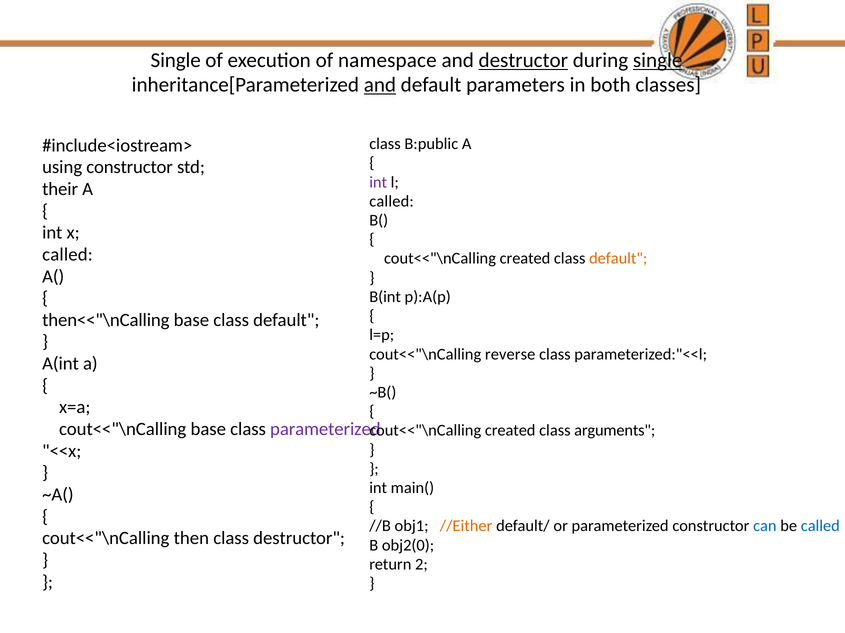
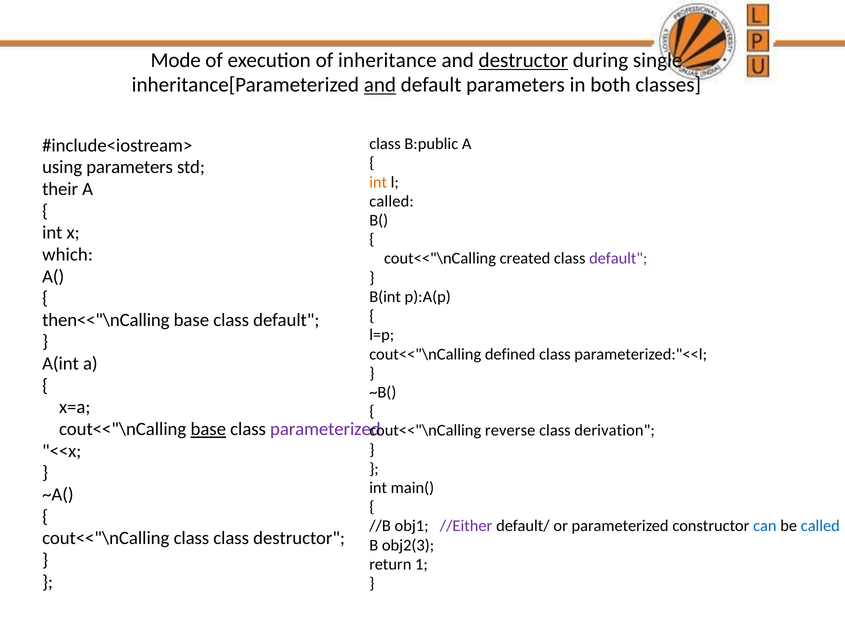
Single: Single -> Mode (176, 61)
namespace: namespace -> inheritance (387, 61)
single underline: present -> none (658, 61)
using constructor: constructor -> parameters (130, 167)
int colour: purple -> orange (378, 182)
called: called -> which (68, 255)
default colour: orange -> purple (618, 259)
reverse: reverse -> defined (510, 355)
base underline: none -> present (208, 430)
created: created -> reverse (510, 431)
arguments: arguments -> derivation (615, 431)
//Either colour: orange -> purple (466, 527)
cout<<"\nCalling then: then -> class (191, 539)
obj2(0: obj2(0 -> obj2(3 (408, 546)
2: 2 -> 1 (421, 565)
